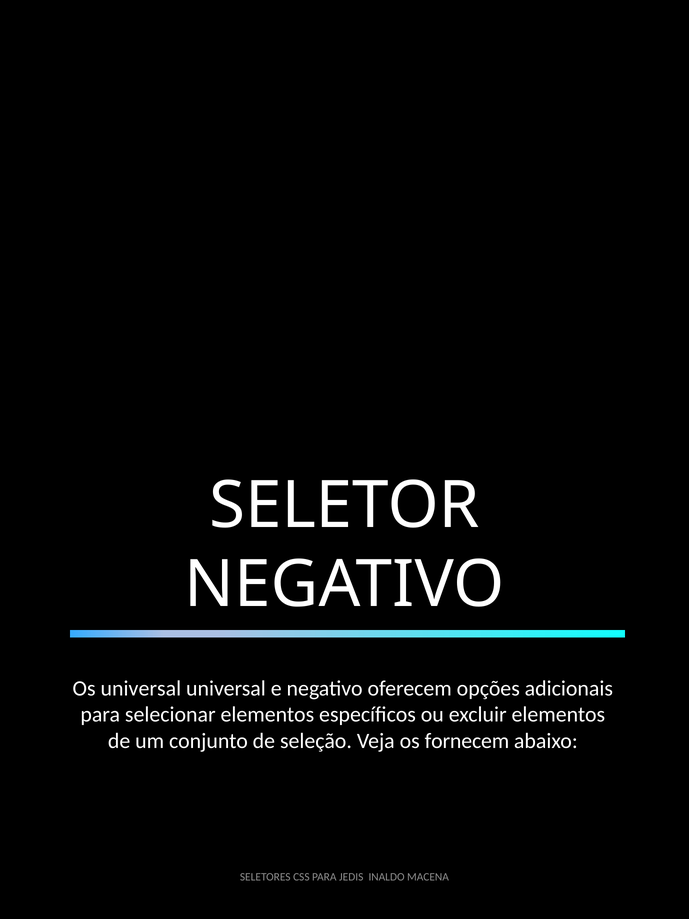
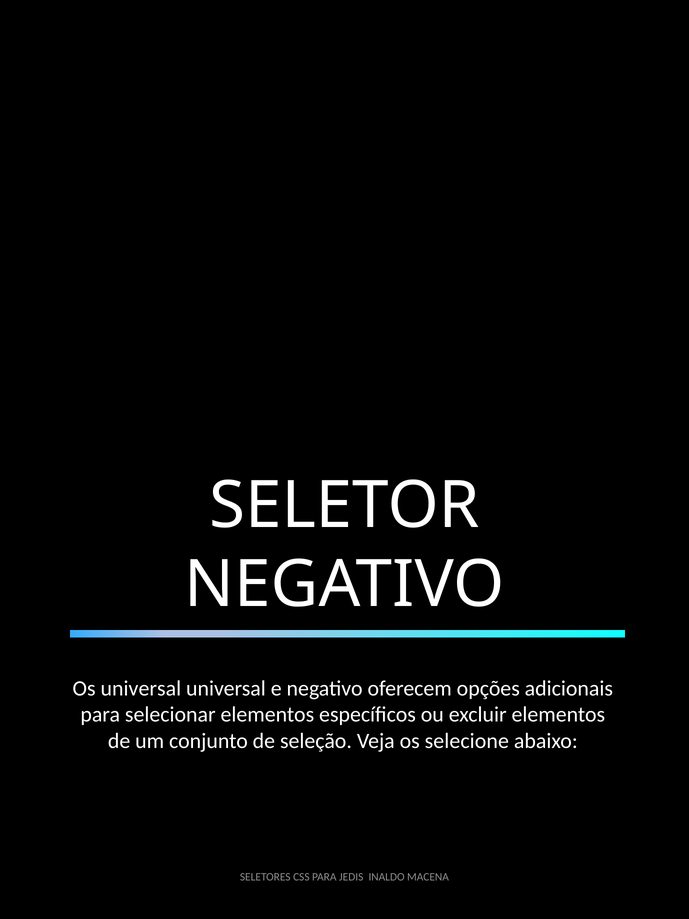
fornecem: fornecem -> selecione (467, 741)
